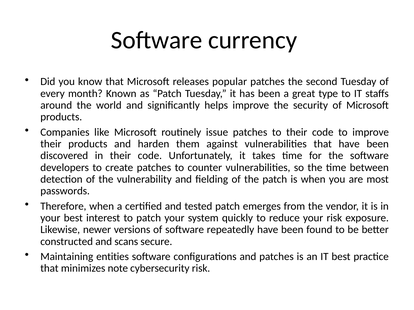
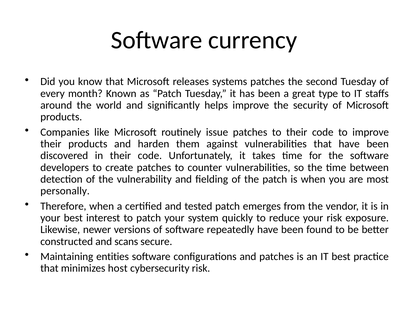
popular: popular -> systems (230, 82)
passwords: passwords -> personally (65, 191)
note: note -> host (118, 269)
